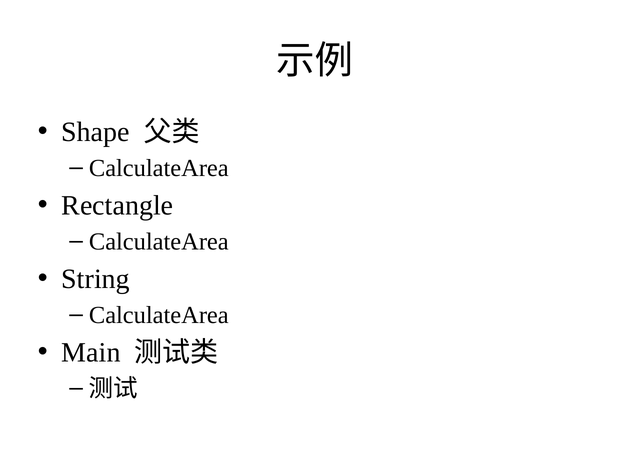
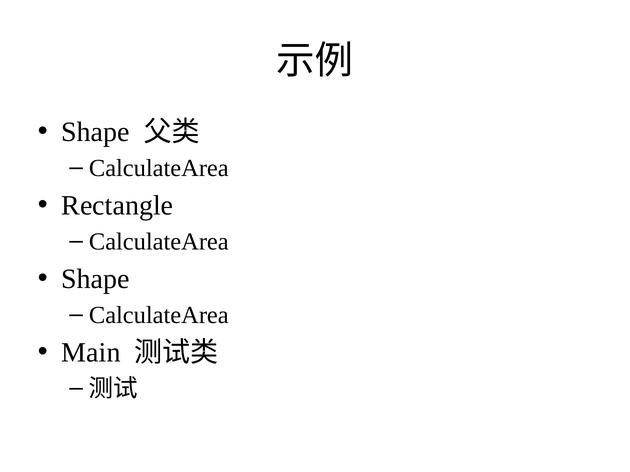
String: String -> Shape (96, 279)
